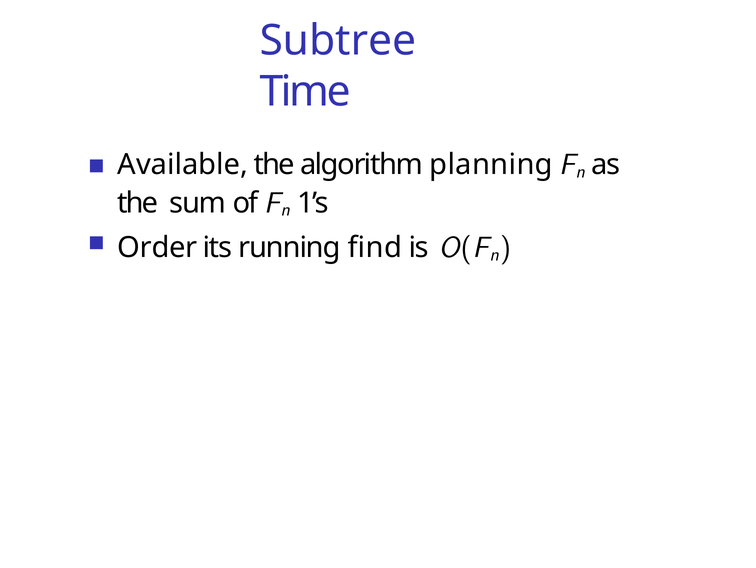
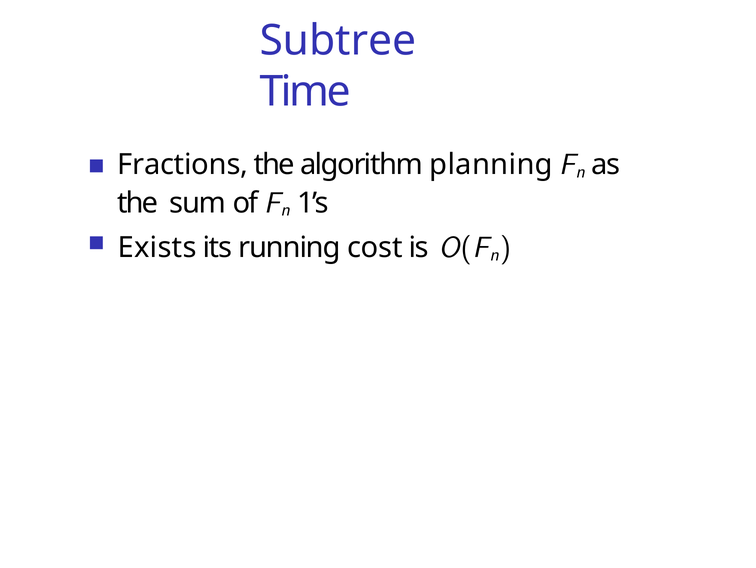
Available: Available -> Fractions (183, 164)
Order: Order -> Exists (157, 247)
find: find -> cost (375, 247)
